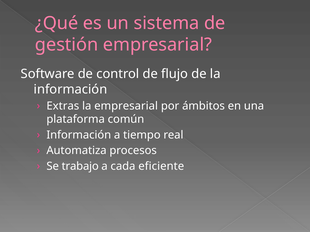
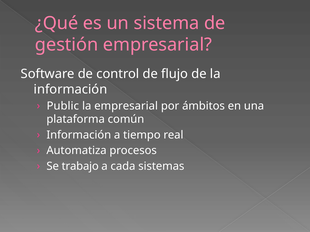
Extras: Extras -> Public (63, 106)
eficiente: eficiente -> sistemas (161, 166)
